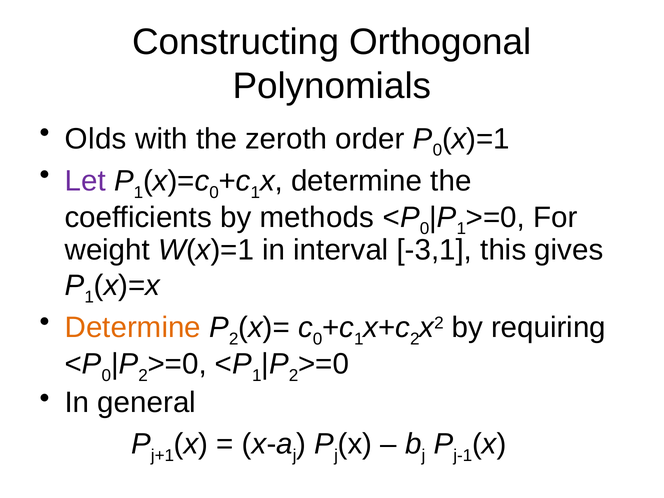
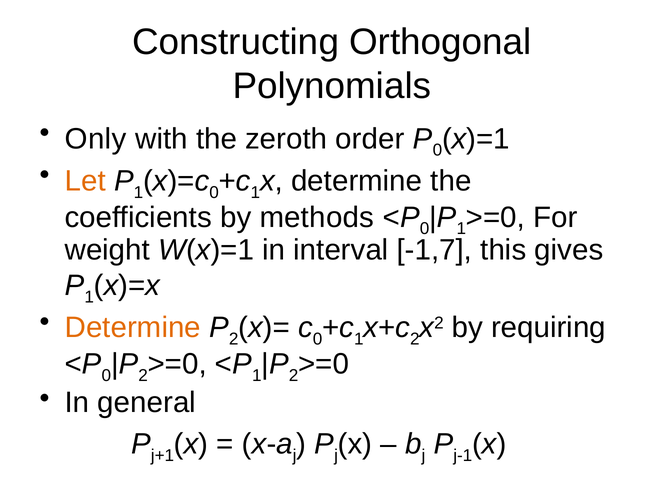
Olds: Olds -> Only (96, 139)
Let colour: purple -> orange (85, 181)
-3,1: -3,1 -> -1,7 (434, 250)
